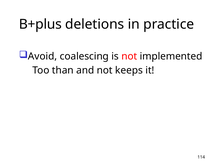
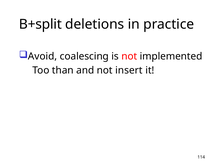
B+plus: B+plus -> B+split (40, 24)
keeps: keeps -> insert (129, 70)
